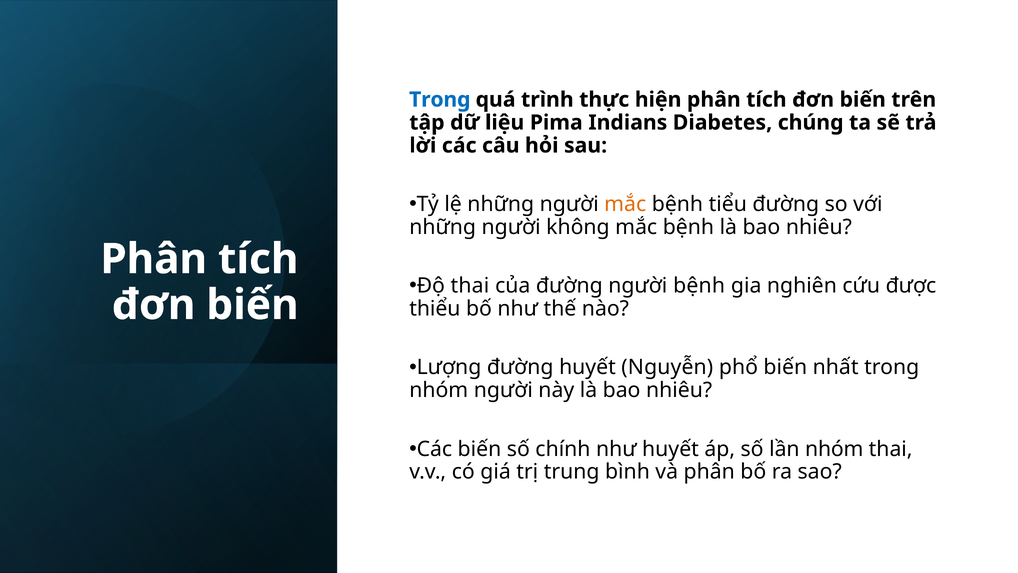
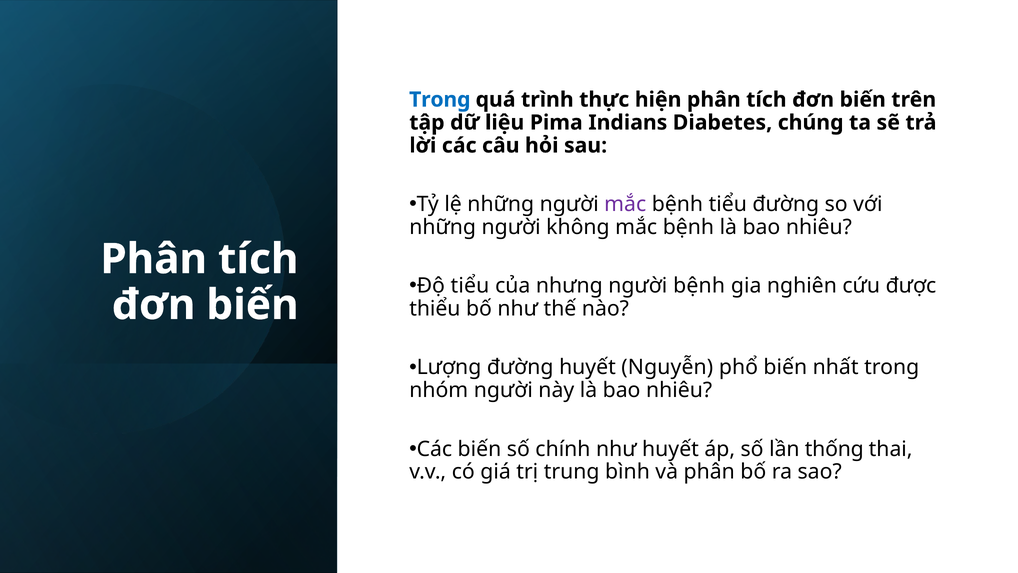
mắc colour: orange -> purple (625, 204)
Độ thai: thai -> tiểu (470, 286)
của đường: đường -> nhưng (569, 286)
lần nhóm: nhóm -> thống (834, 449)
